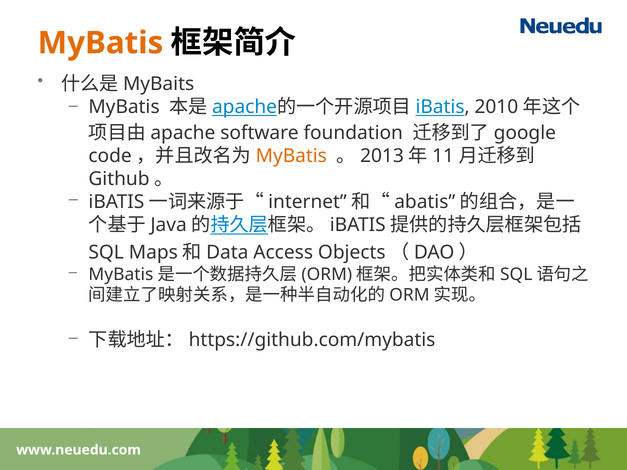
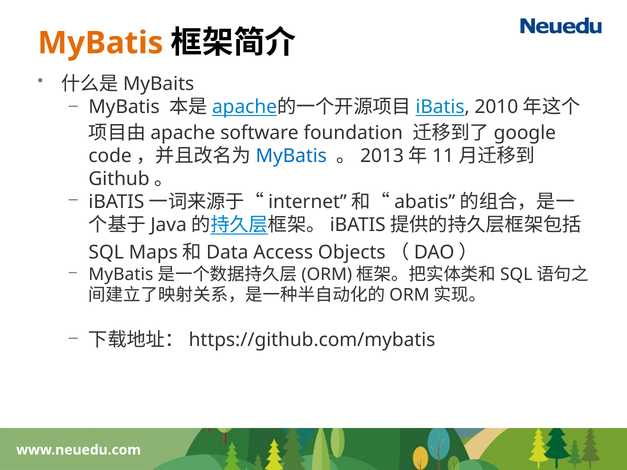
MyBatis colour: orange -> blue (291, 156)
